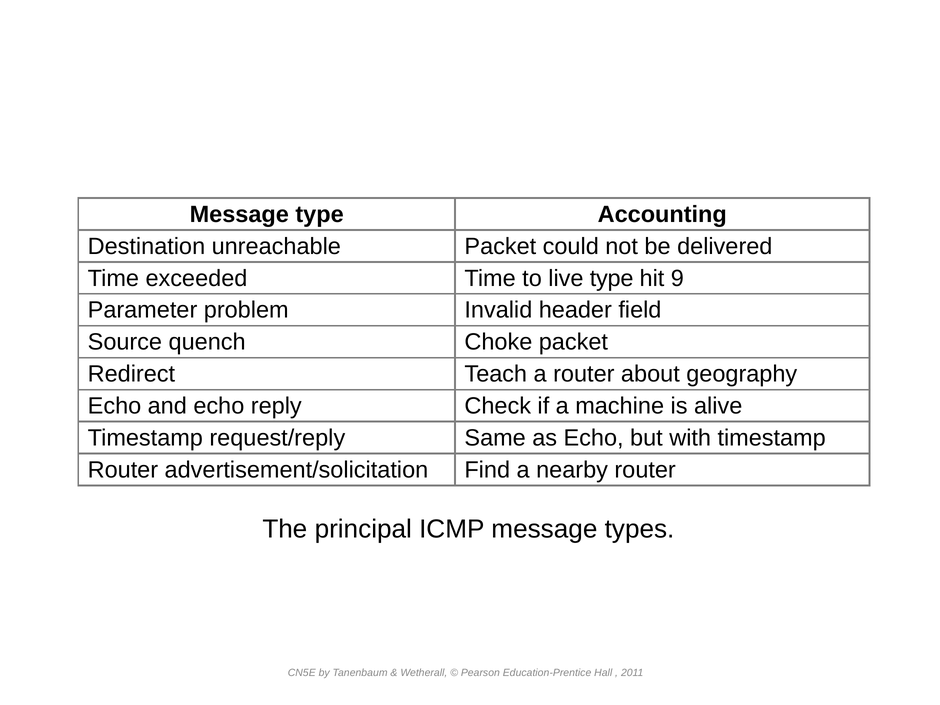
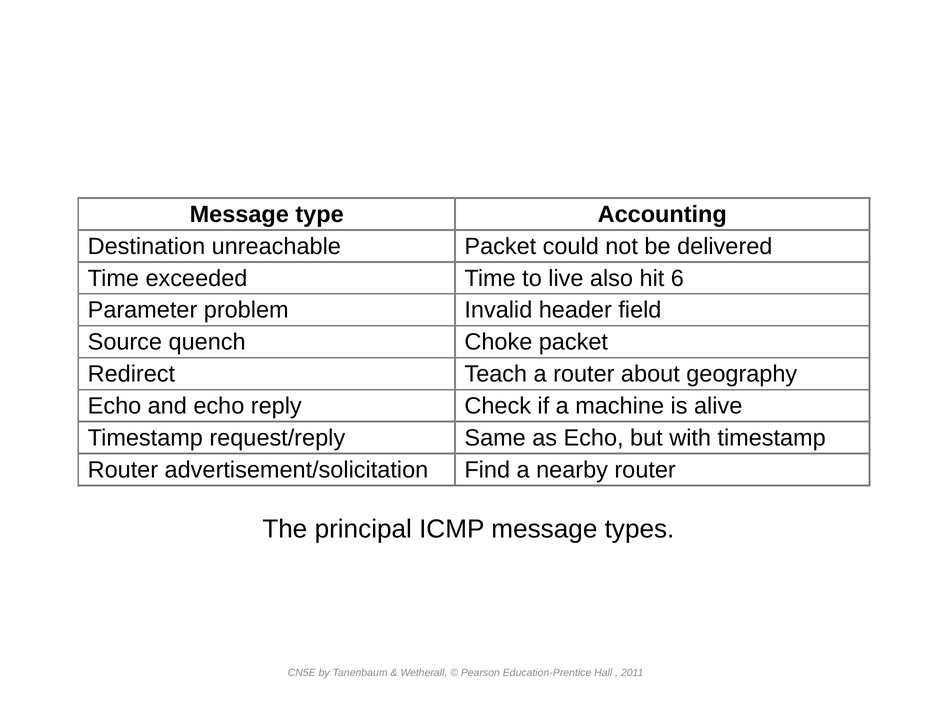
live type: type -> also (612, 278)
9: 9 -> 6 (677, 278)
